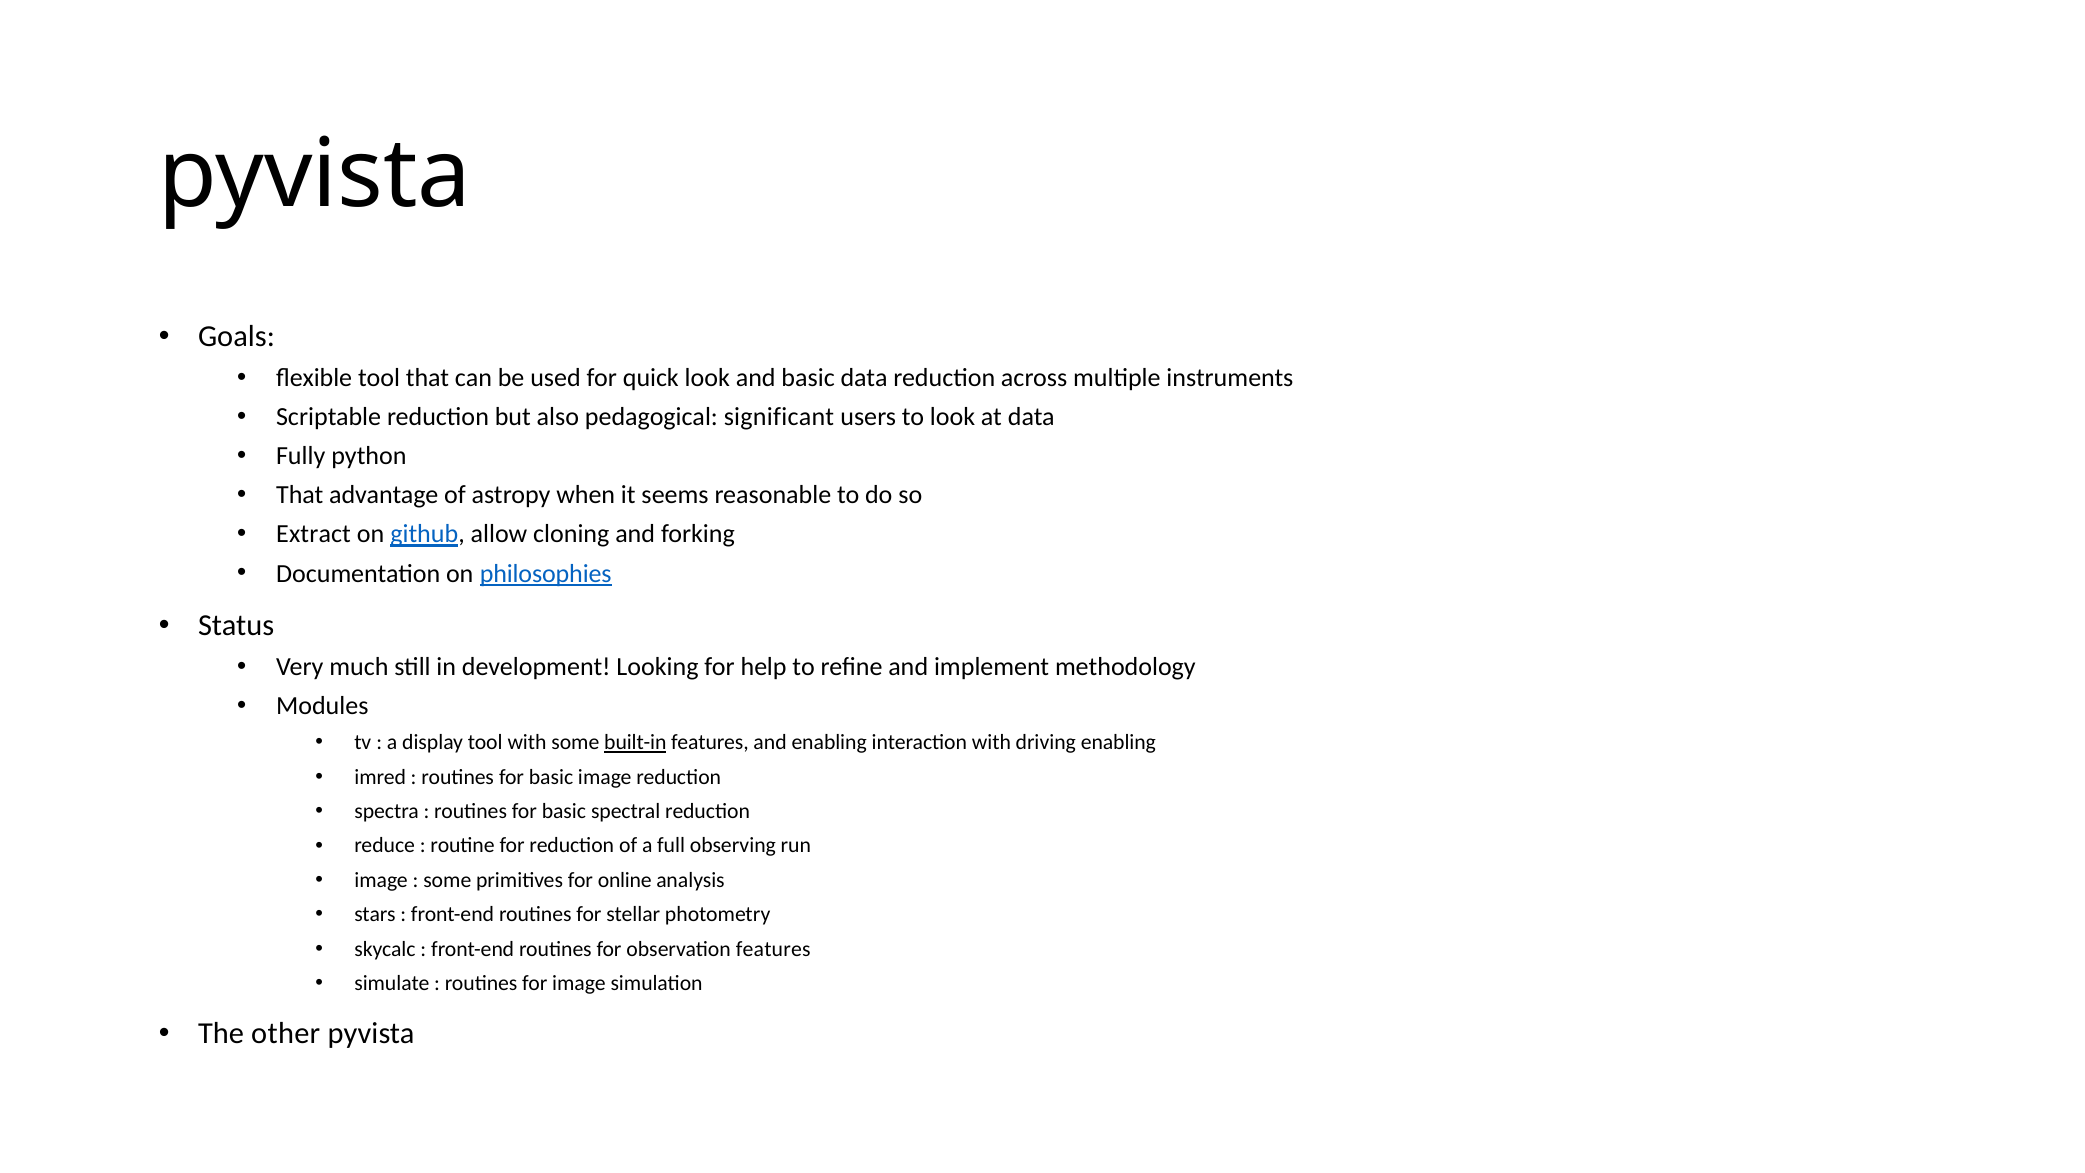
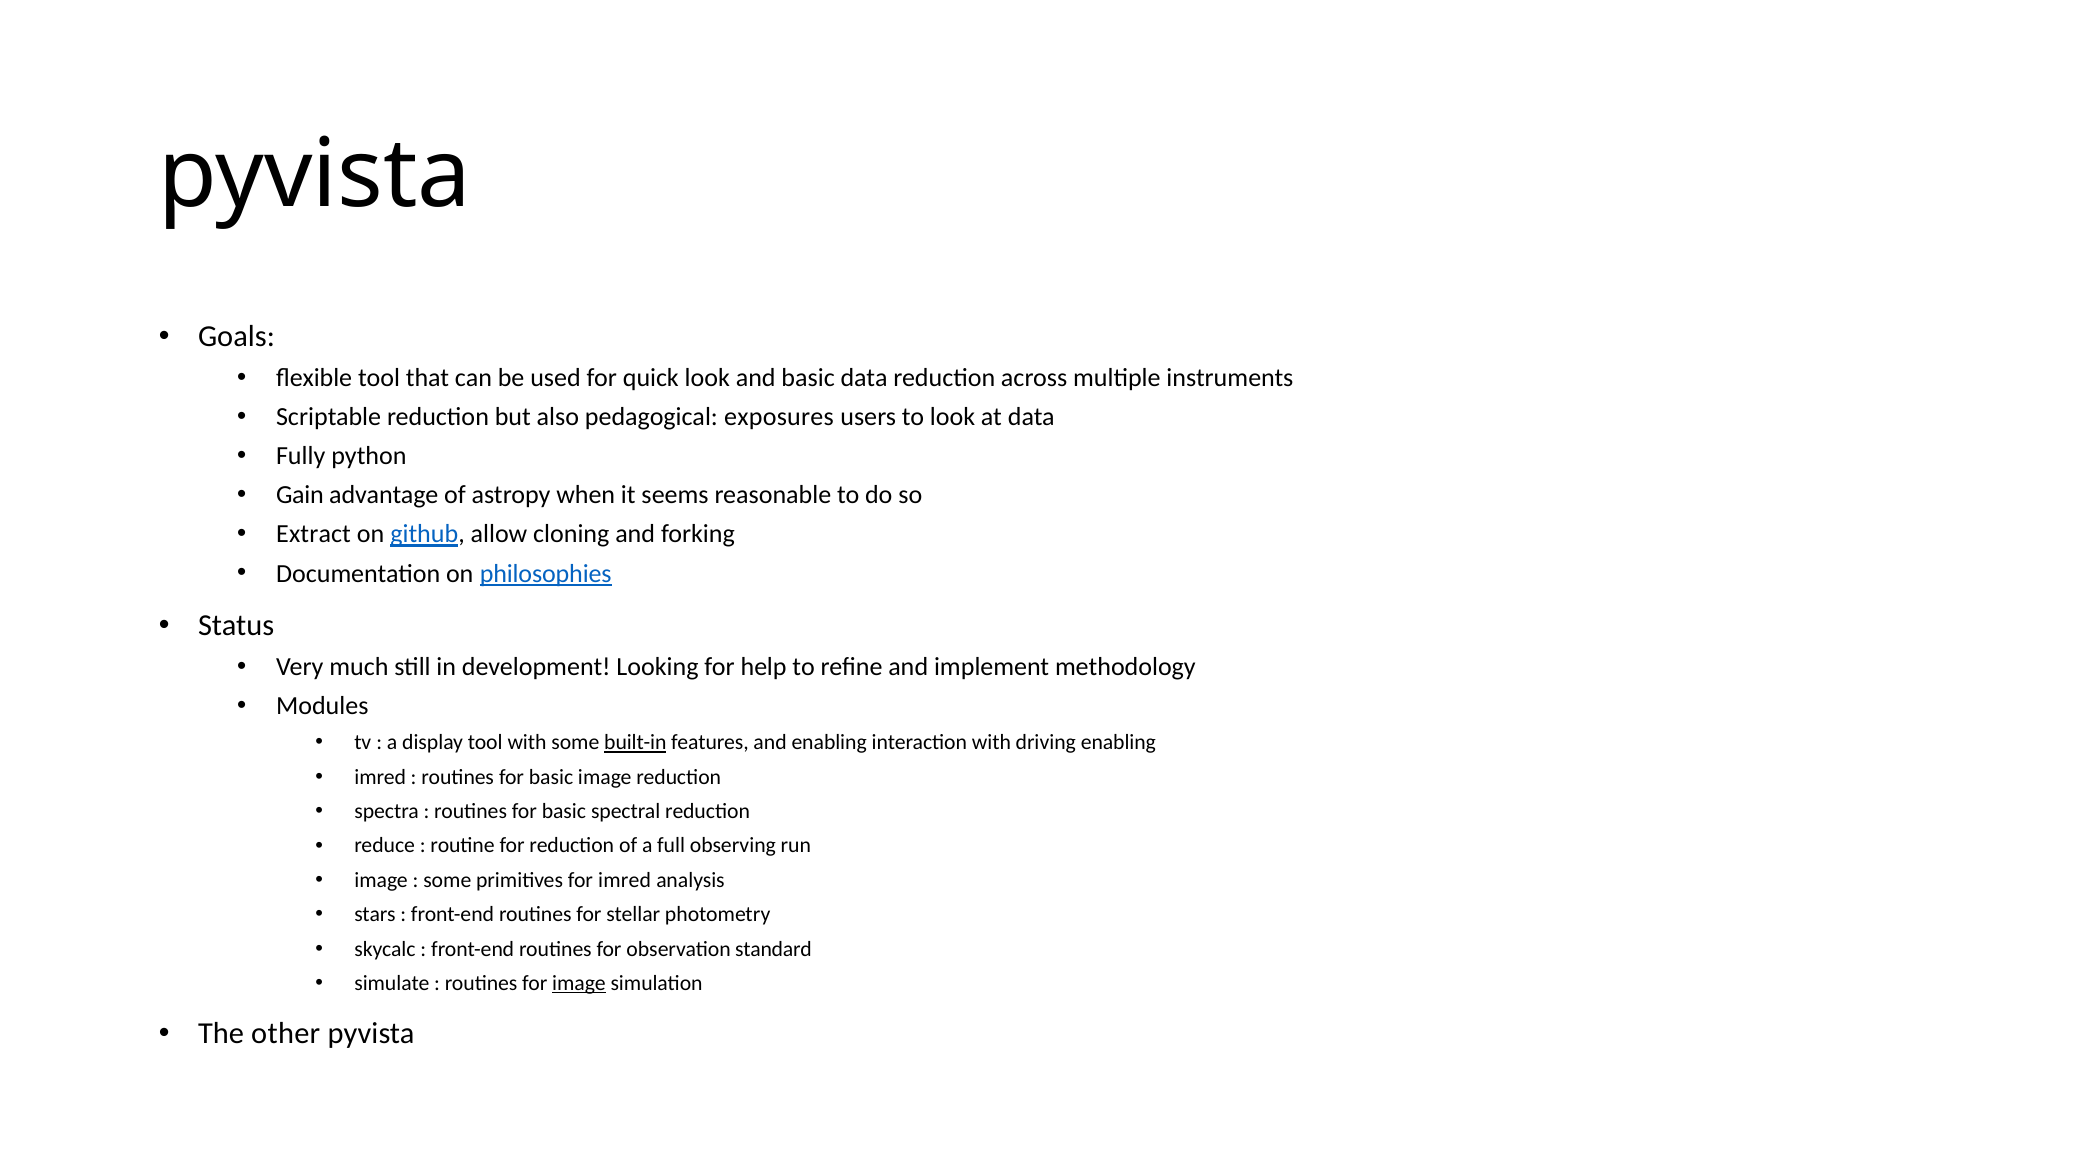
significant: significant -> exposures (779, 417)
That: That -> Gain (300, 495)
for online: online -> imred (625, 880)
observation features: features -> standard (773, 949)
image underline: none -> present (579, 983)
